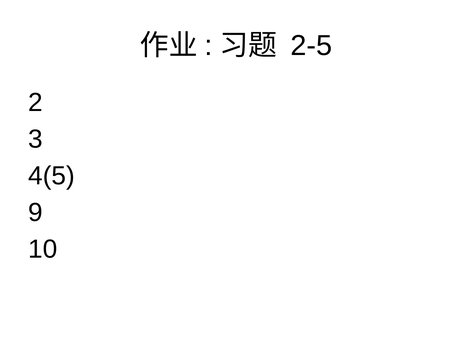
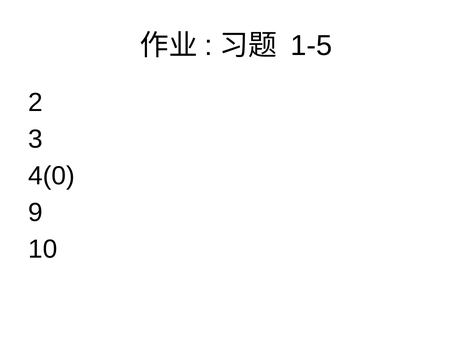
2-5: 2-5 -> 1-5 (311, 46)
4(5: 4(5 -> 4(0 (52, 176)
